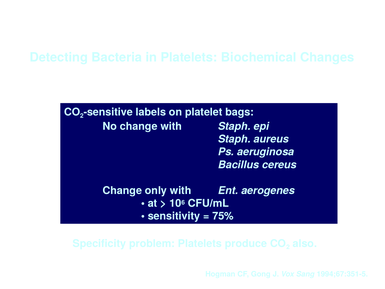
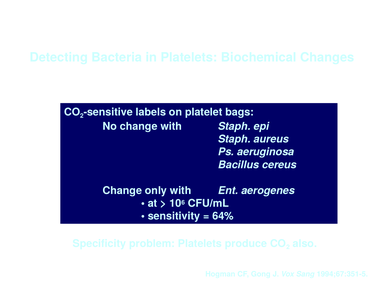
75%: 75% -> 64% (223, 216)
